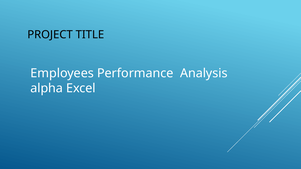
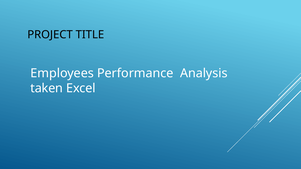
alpha: alpha -> taken (47, 89)
